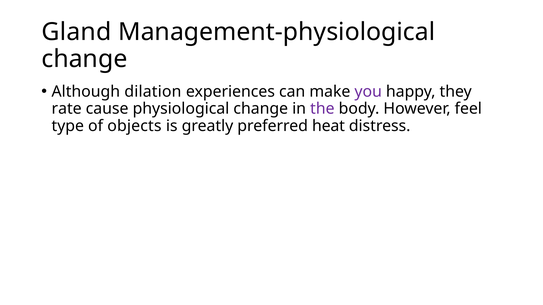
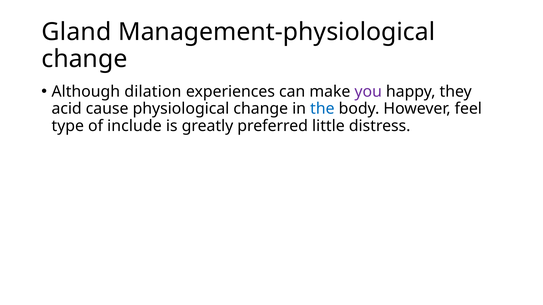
rate: rate -> acid (67, 109)
the colour: purple -> blue (322, 109)
objects: objects -> include (134, 126)
heat: heat -> little (328, 126)
